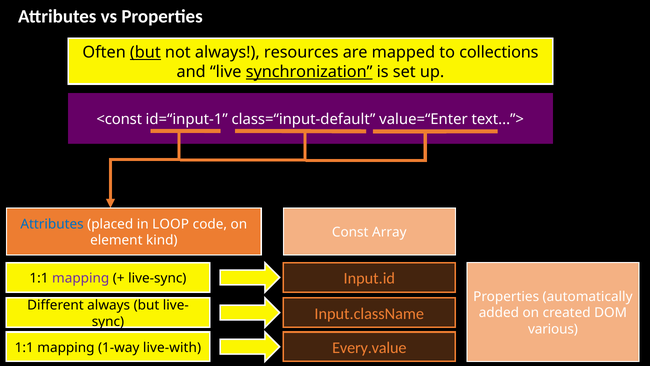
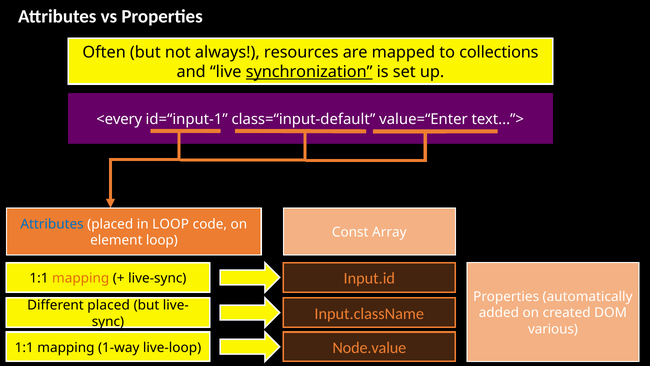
but underline: present -> none (145, 53)
<const: <const -> <every (119, 119)
element kind: kind -> loop (162, 240)
mapping colour: purple -> orange (81, 278)
Different always: always -> placed (109, 305)
Every.value: Every.value -> Node.value (369, 348)
live-with: live-with -> live-loop (172, 347)
